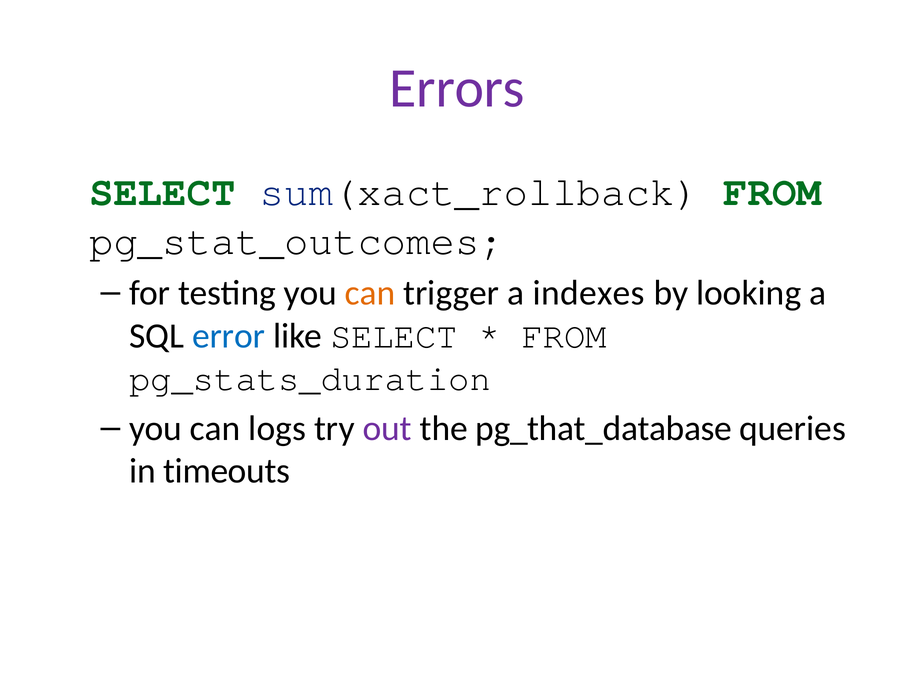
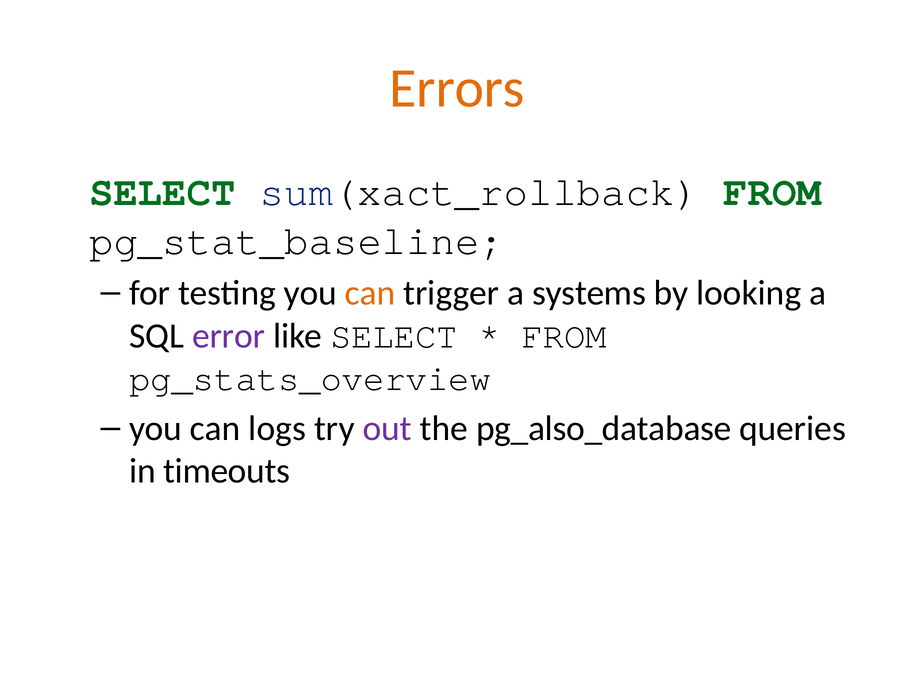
Errors colour: purple -> orange (457, 88)
pg_stat_outcomes: pg_stat_outcomes -> pg_stat_baseline (296, 240)
indexes: indexes -> systems (589, 293)
error colour: blue -> purple (229, 336)
pg_stats_duration: pg_stats_duration -> pg_stats_overview (310, 378)
pg_that_database: pg_that_database -> pg_also_database (604, 428)
